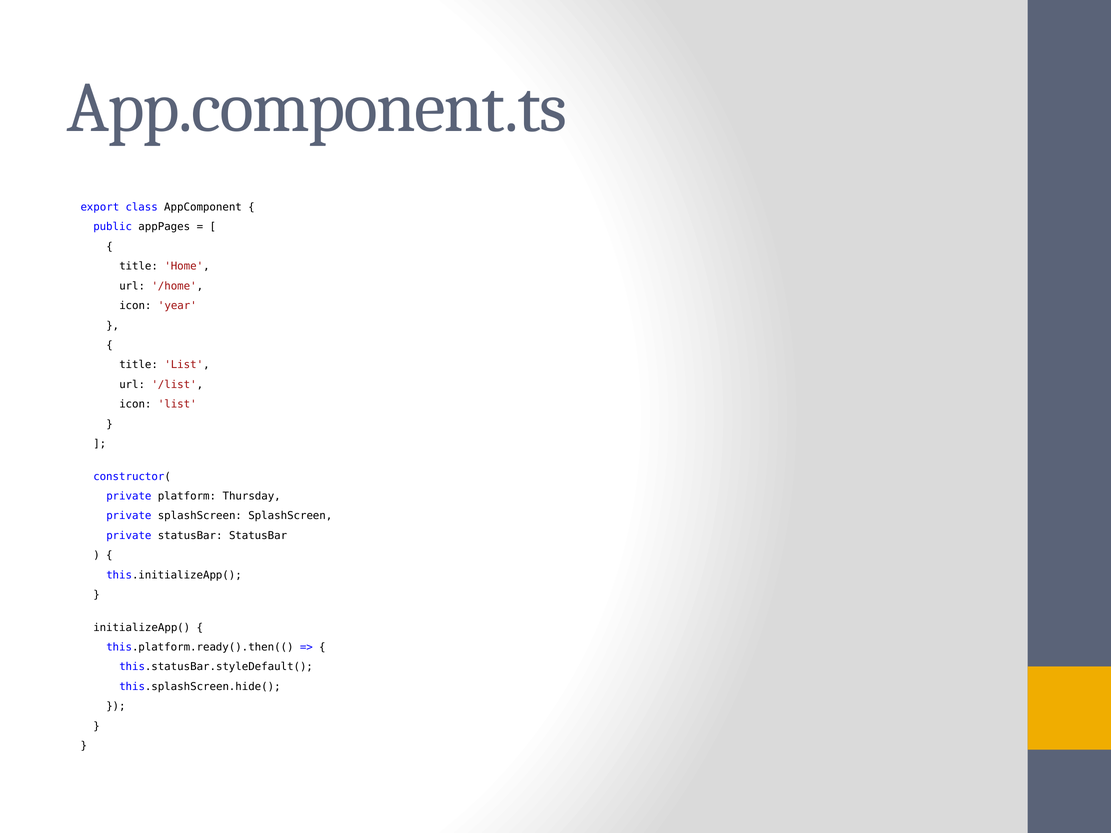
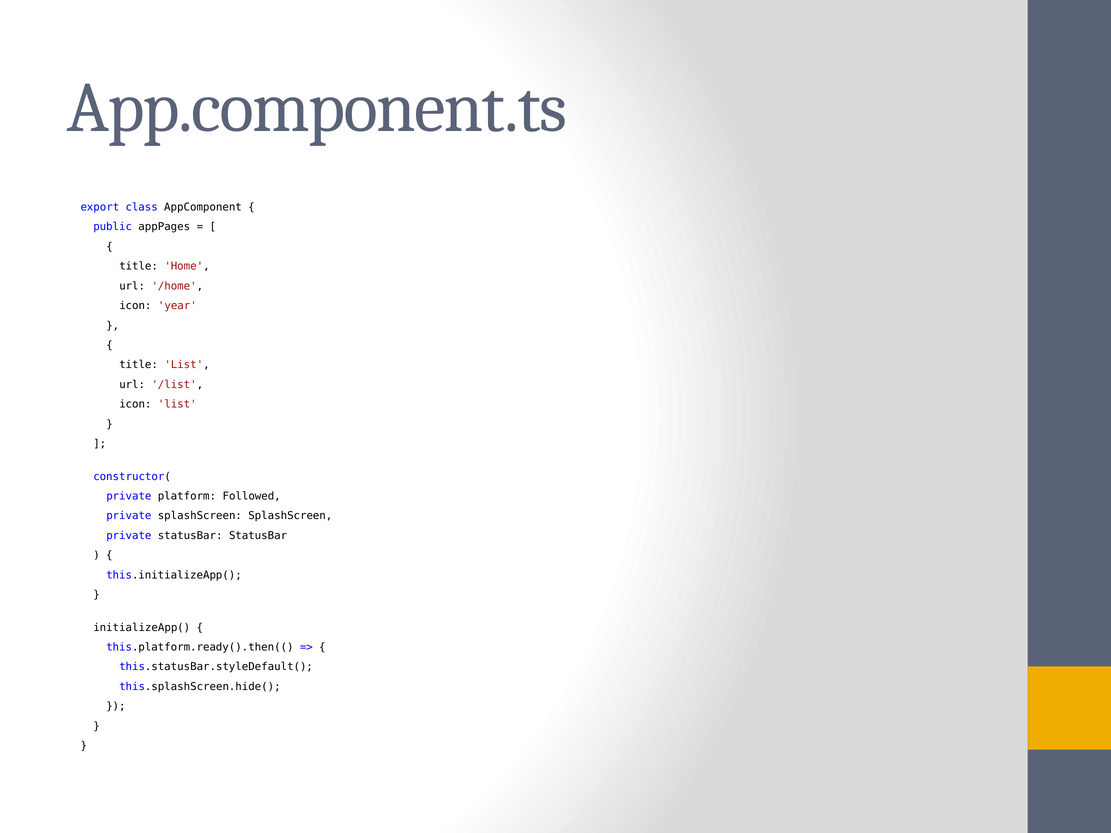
Thursday: Thursday -> Followed (252, 496)
